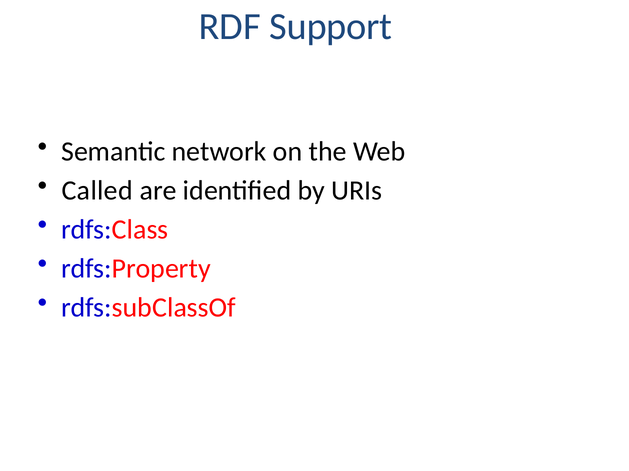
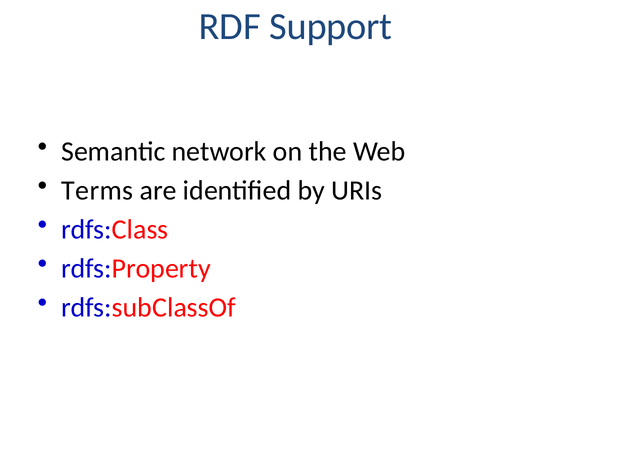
Called: Called -> Terms (97, 191)
